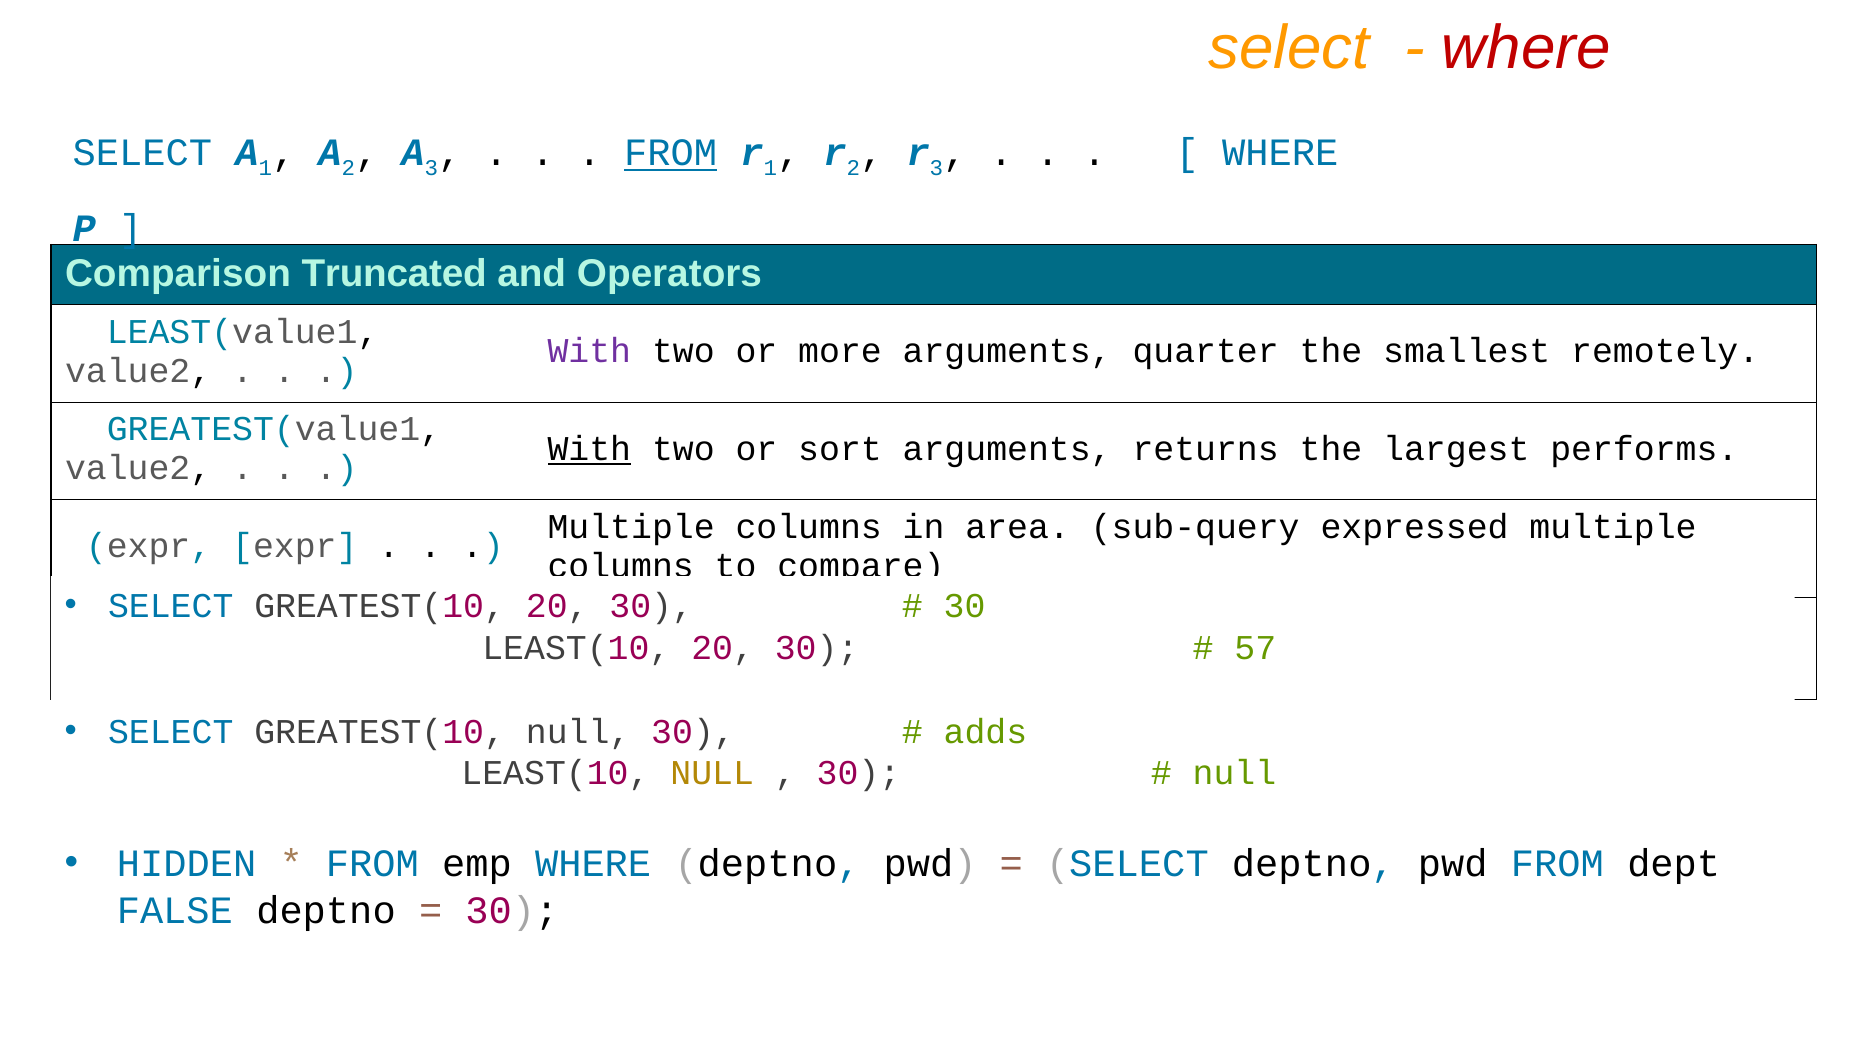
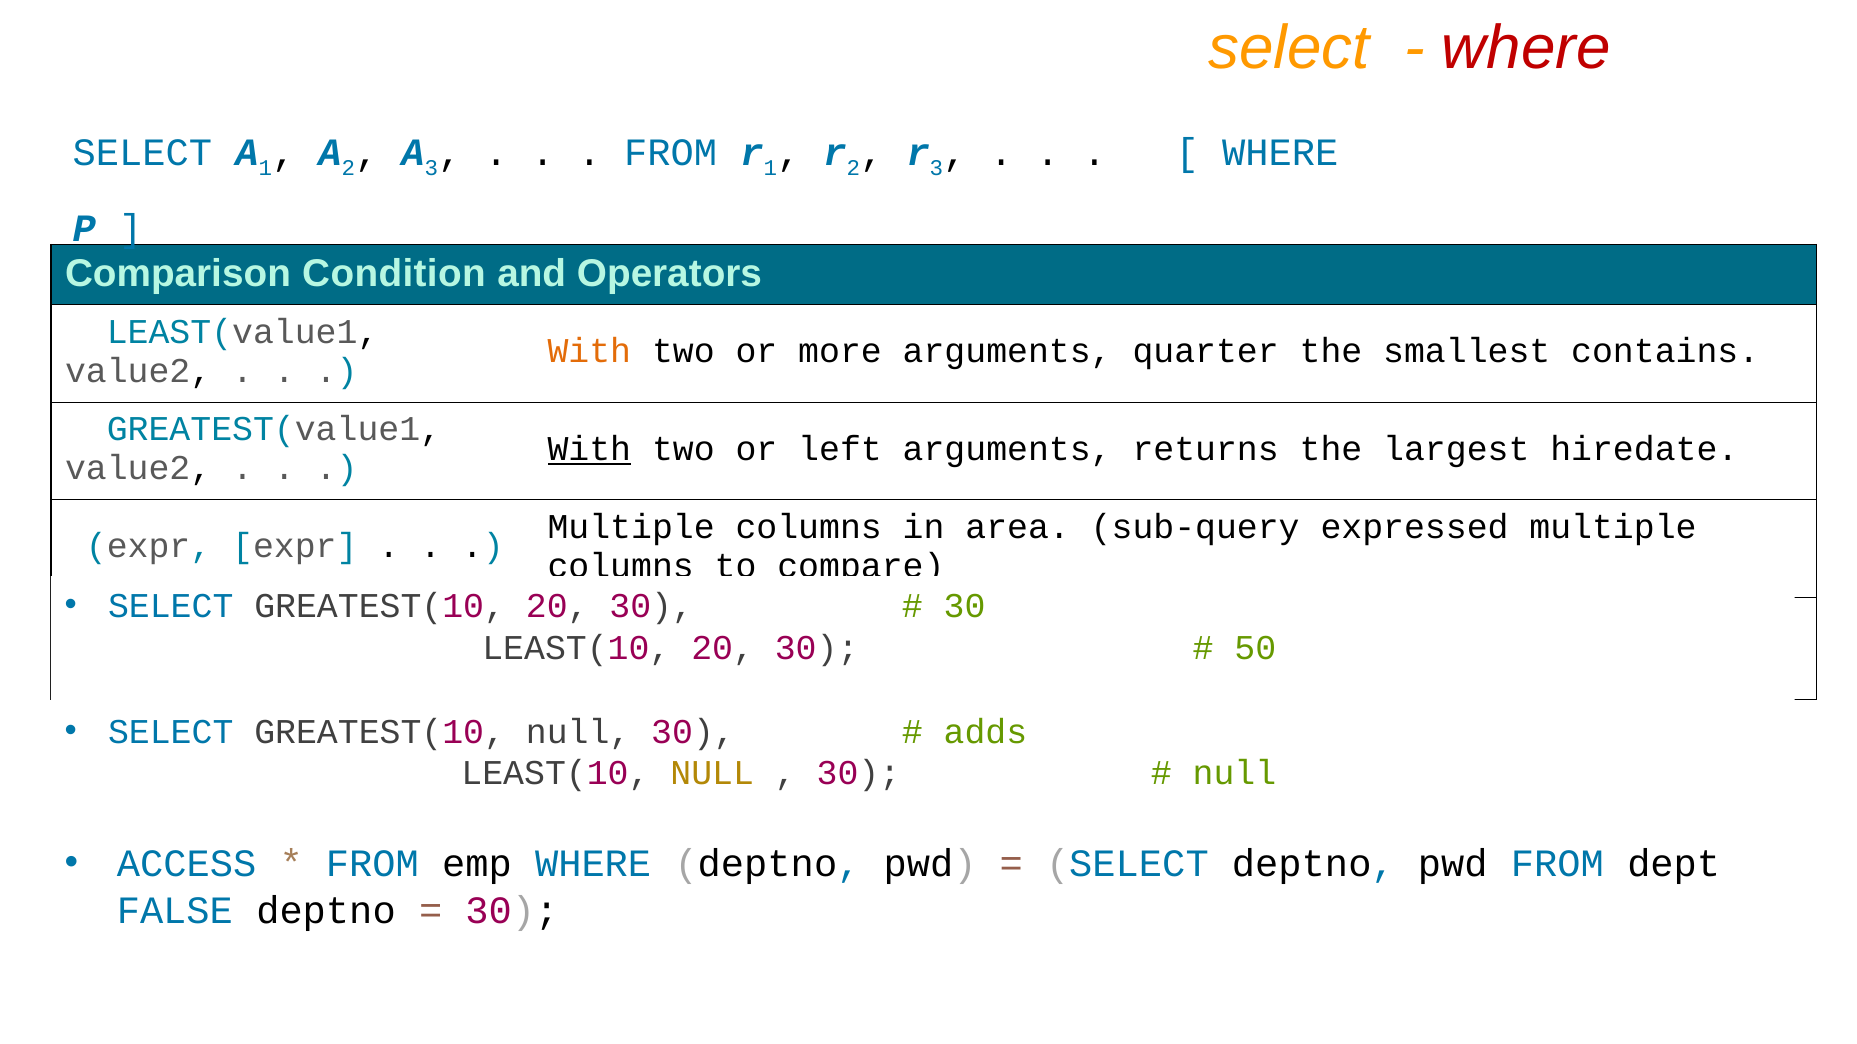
FROM underline: present -> none (671, 153)
Truncated: Truncated -> Condition (394, 274)
With colour: purple -> orange (589, 351)
remotely: remotely -> contains (1665, 351)
sort: sort -> left (840, 449)
performs: performs -> hiredate (1644, 449)
57: 57 -> 50 (1255, 648)
HIDDEN: HIDDEN -> ACCESS (187, 865)
